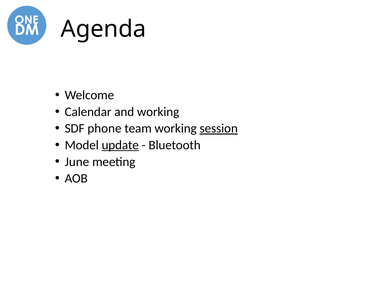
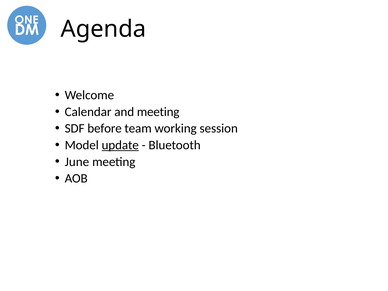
and working: working -> meeting (158, 112)
phone: phone -> before (105, 128)
session underline: present -> none (219, 128)
